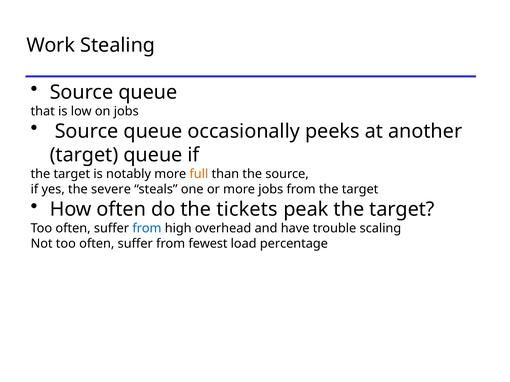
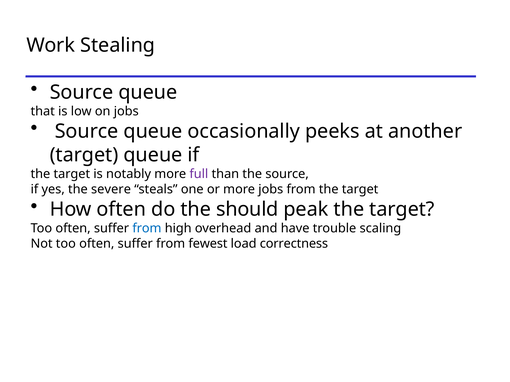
full colour: orange -> purple (199, 174)
tickets: tickets -> should (247, 210)
percentage: percentage -> correctness (294, 244)
